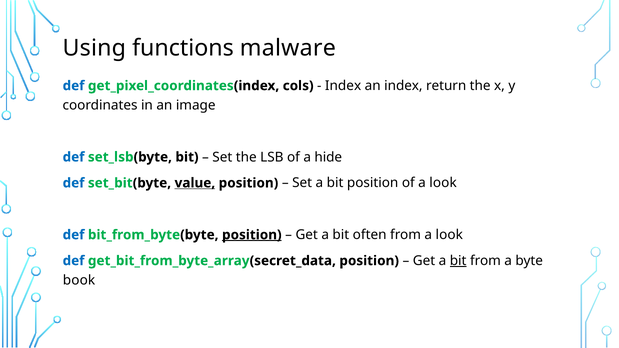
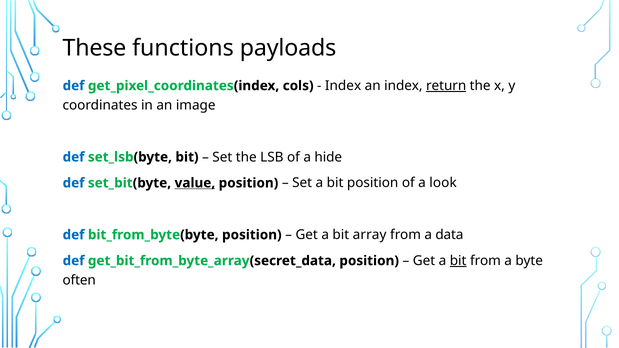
Using: Using -> These (94, 48)
malware: malware -> payloads (288, 48)
return underline: none -> present (446, 86)
position underline: present -> none (252, 235)
often: often -> array (370, 235)
from a look: look -> data (449, 235)
book: book -> often (79, 280)
